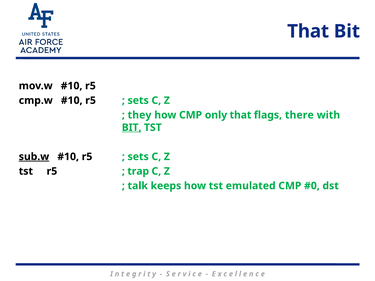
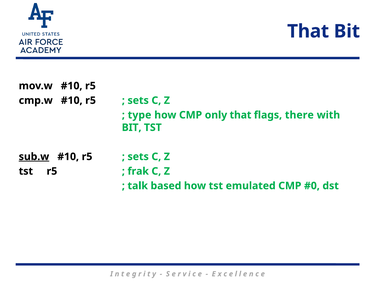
they: they -> type (140, 115)
BIT underline: present -> none (132, 128)
trap: trap -> frak (138, 171)
keeps: keeps -> based (166, 186)
